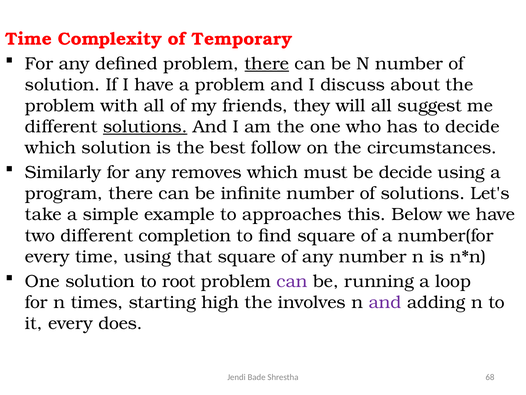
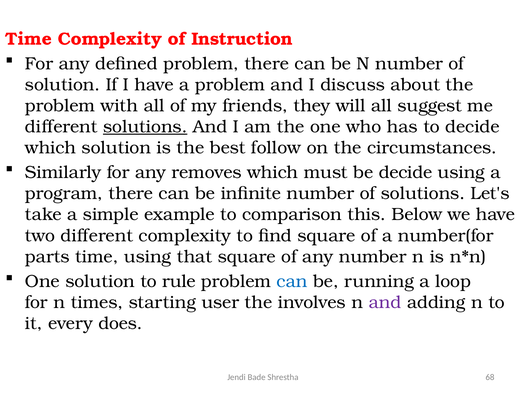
Temporary: Temporary -> Instruction (242, 39)
there underline: present -> none (267, 63)
approaches: approaches -> comparison (292, 214)
different completion: completion -> complexity (185, 235)
every: every -> parts (47, 256)
root: root -> rule (179, 281)
can colour: purple -> blue (292, 281)
high: high -> user (220, 302)
